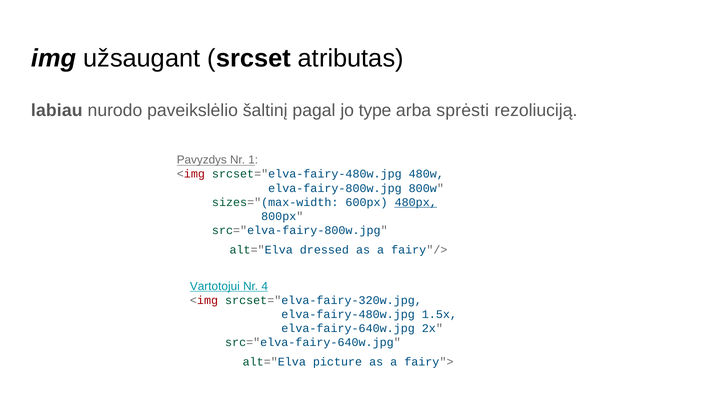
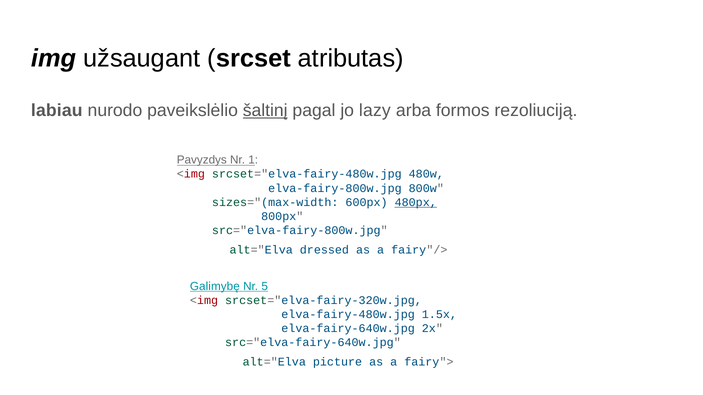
šaltinį underline: none -> present (265, 111)
type: type -> lazy (375, 111)
sprėsti: sprėsti -> formos (463, 111)
Vartotojui: Vartotojui -> Galimybę (215, 287)
4: 4 -> 5 (265, 287)
